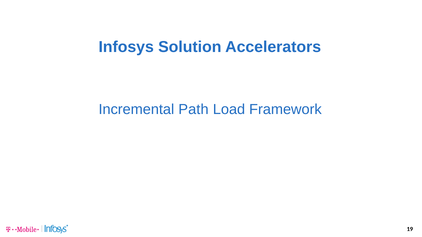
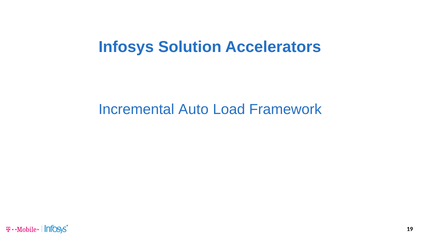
Path: Path -> Auto (194, 109)
